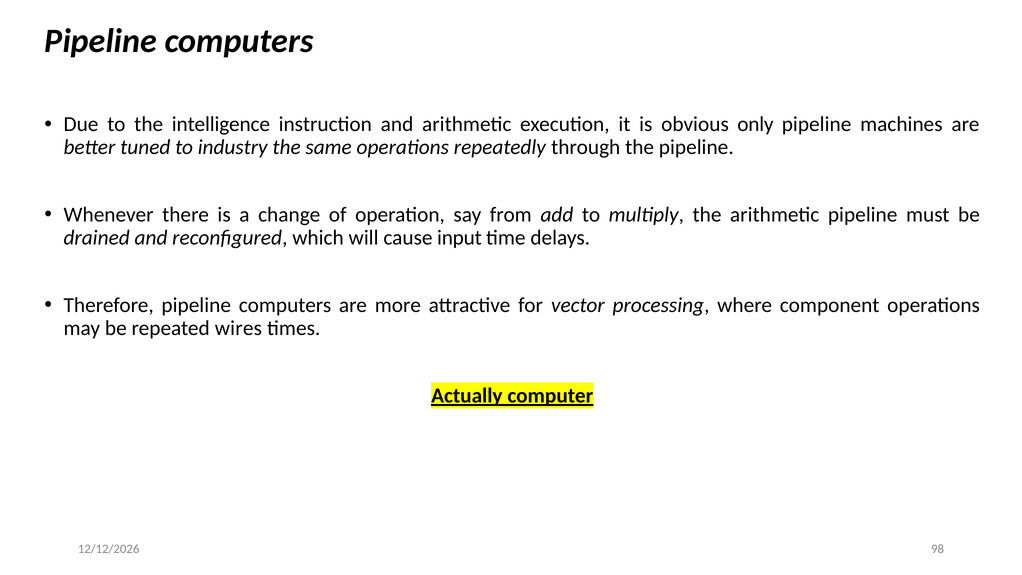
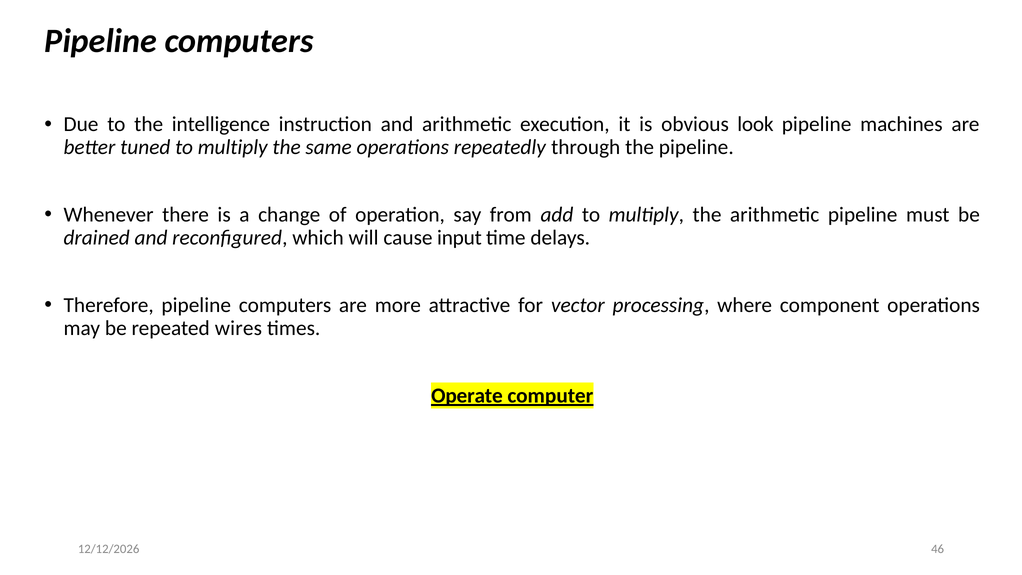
only: only -> look (755, 124)
tuned to industry: industry -> multiply (233, 147)
Actually: Actually -> Operate (467, 396)
98: 98 -> 46 (938, 549)
